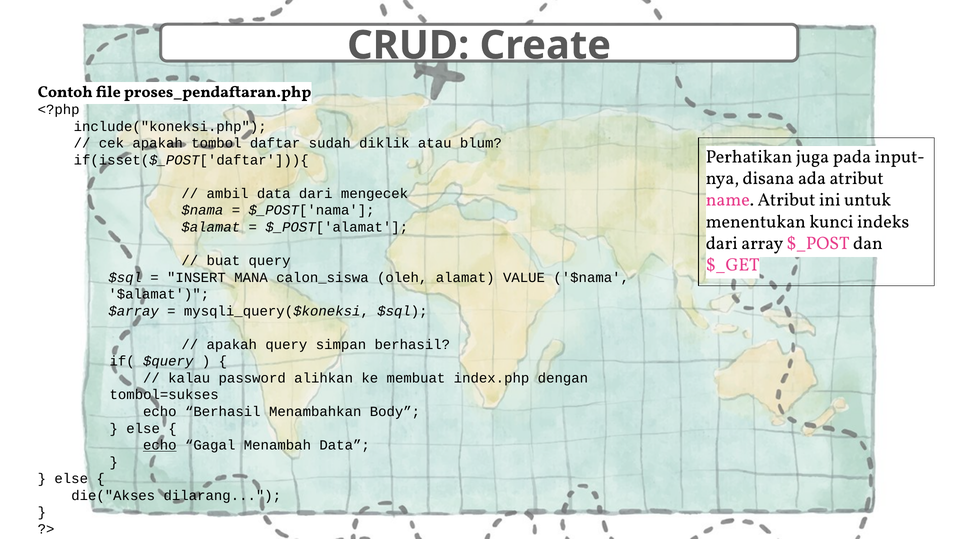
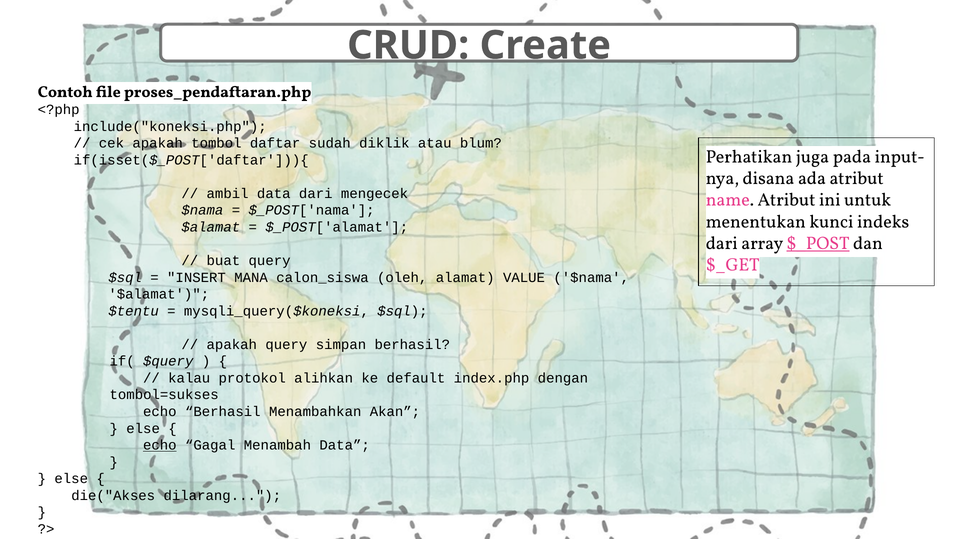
$_POST underline: none -> present (818, 243)
$array: $array -> $tentu (134, 311)
password: password -> protokol (252, 378)
membuat: membuat -> default (416, 378)
Body: Body -> Akan (395, 412)
